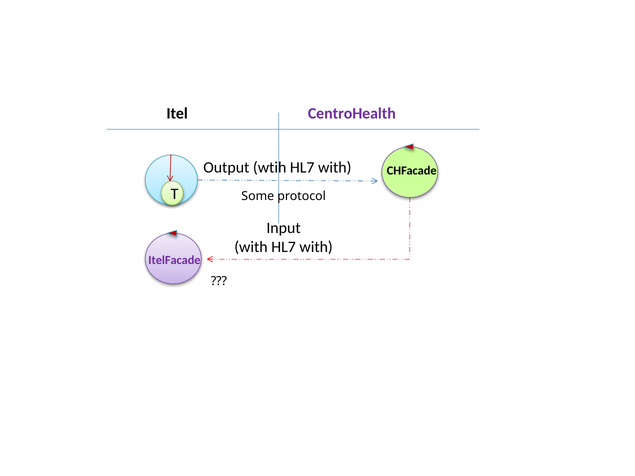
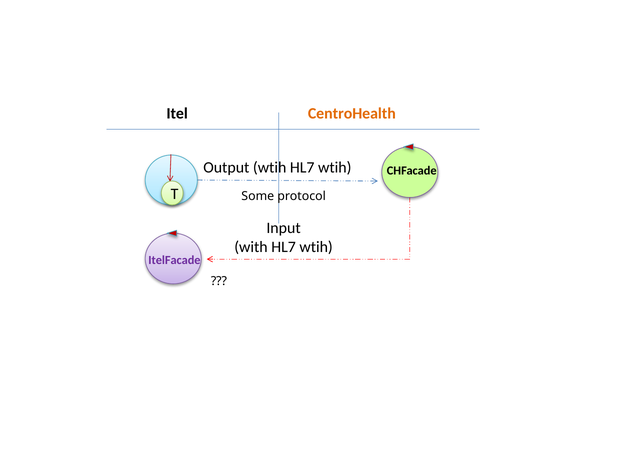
CentroHealth colour: purple -> orange (352, 113)
with: with -> wtih (335, 168)
with HL7 with: with -> wtih (316, 247)
